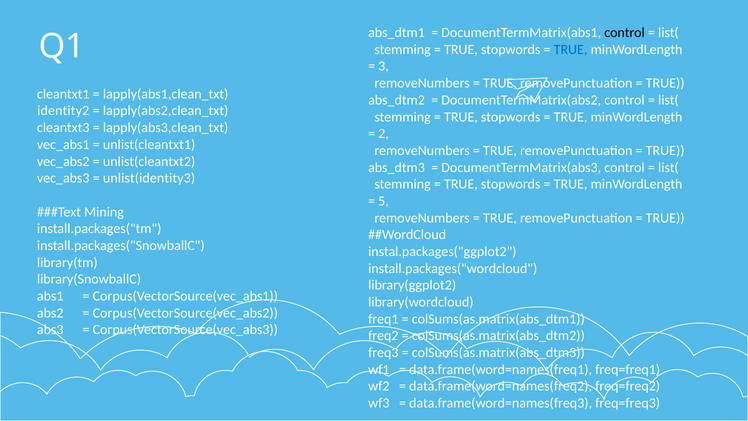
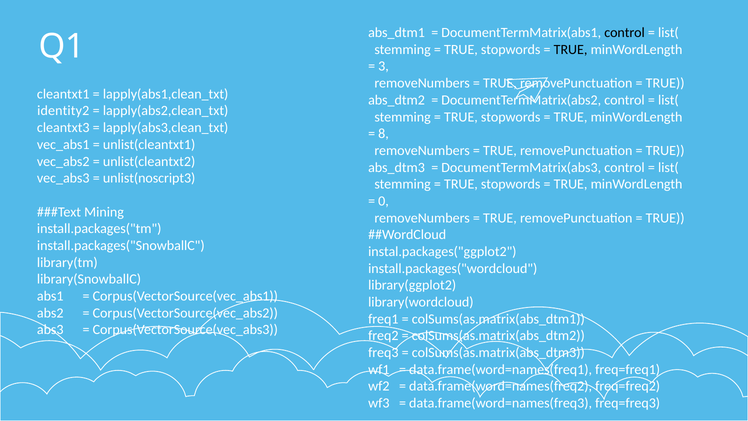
TRUE colour: blue -> black (571, 49)
2: 2 -> 8 (384, 134)
unlist(identity3: unlist(identity3 -> unlist(noscript3 (149, 178)
5: 5 -> 0 (384, 201)
